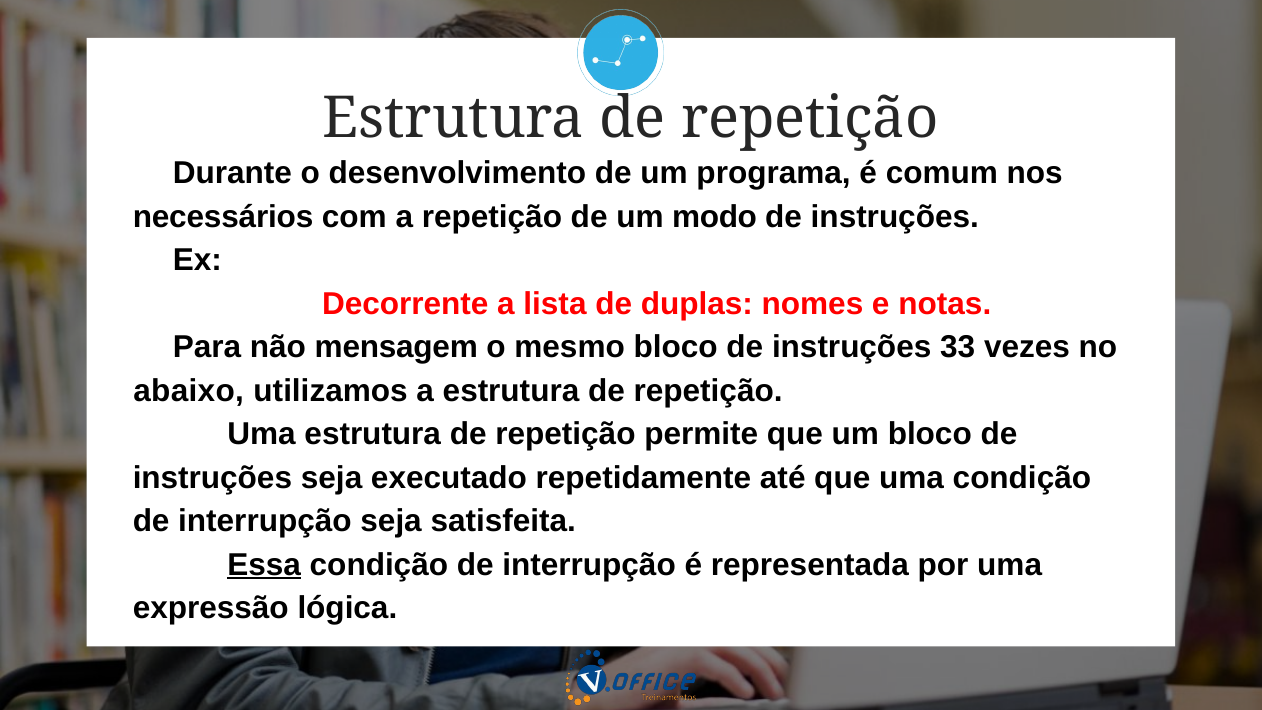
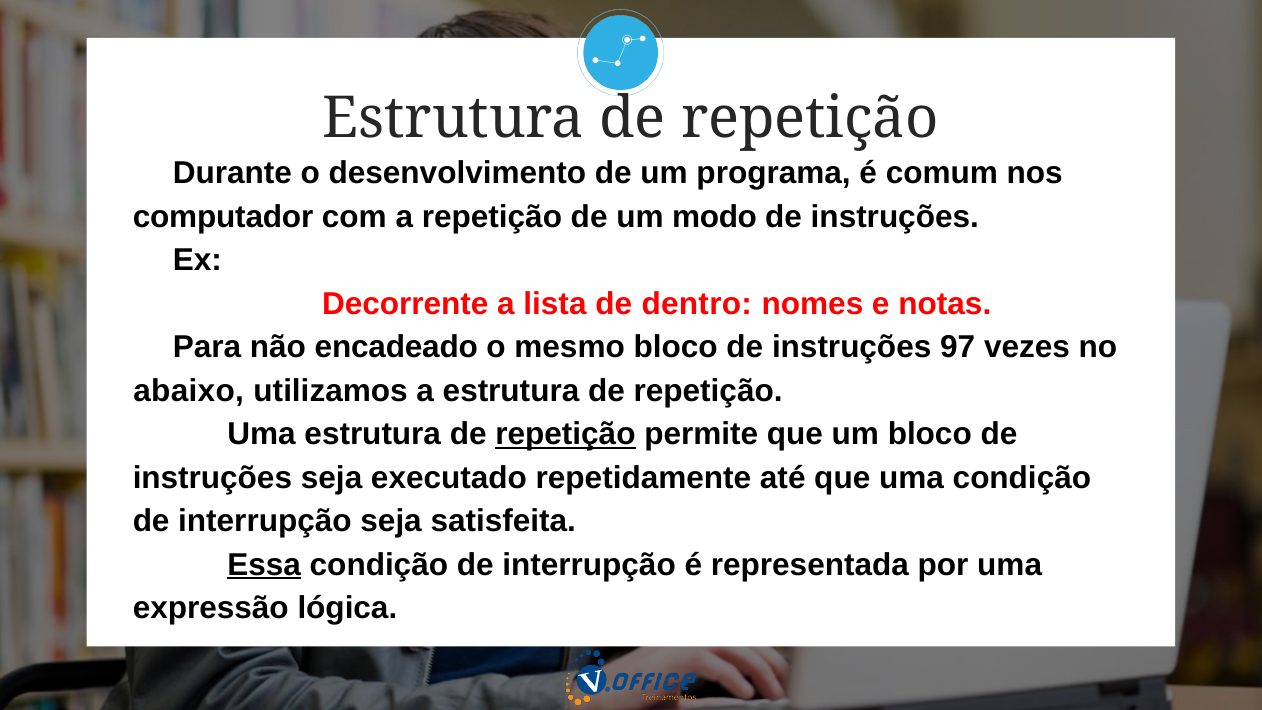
necessários: necessários -> computador (223, 217)
duplas: duplas -> dentro (697, 304)
mensagem: mensagem -> encadeado (396, 347)
33: 33 -> 97 (958, 347)
repetição underline: none -> present (565, 434)
